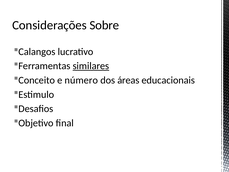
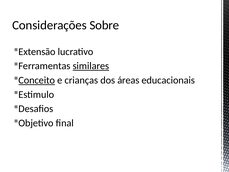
Calangos: Calangos -> Extensão (37, 52)
Conceito underline: none -> present (37, 80)
número: número -> crianças (81, 80)
